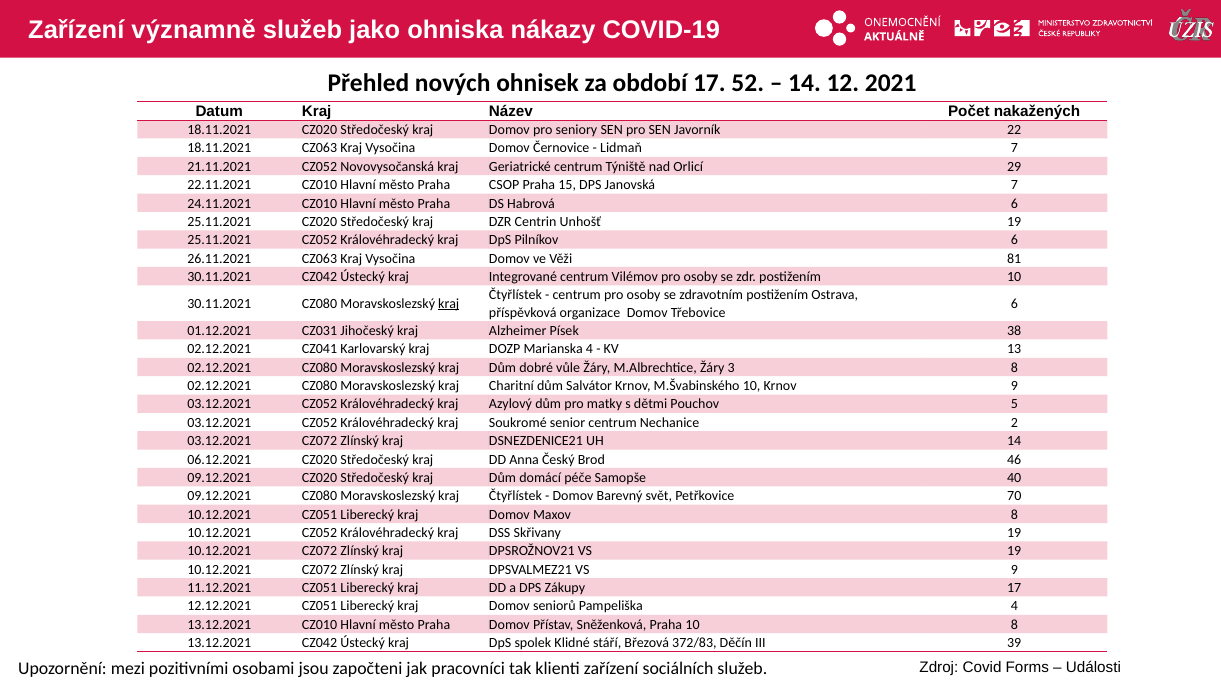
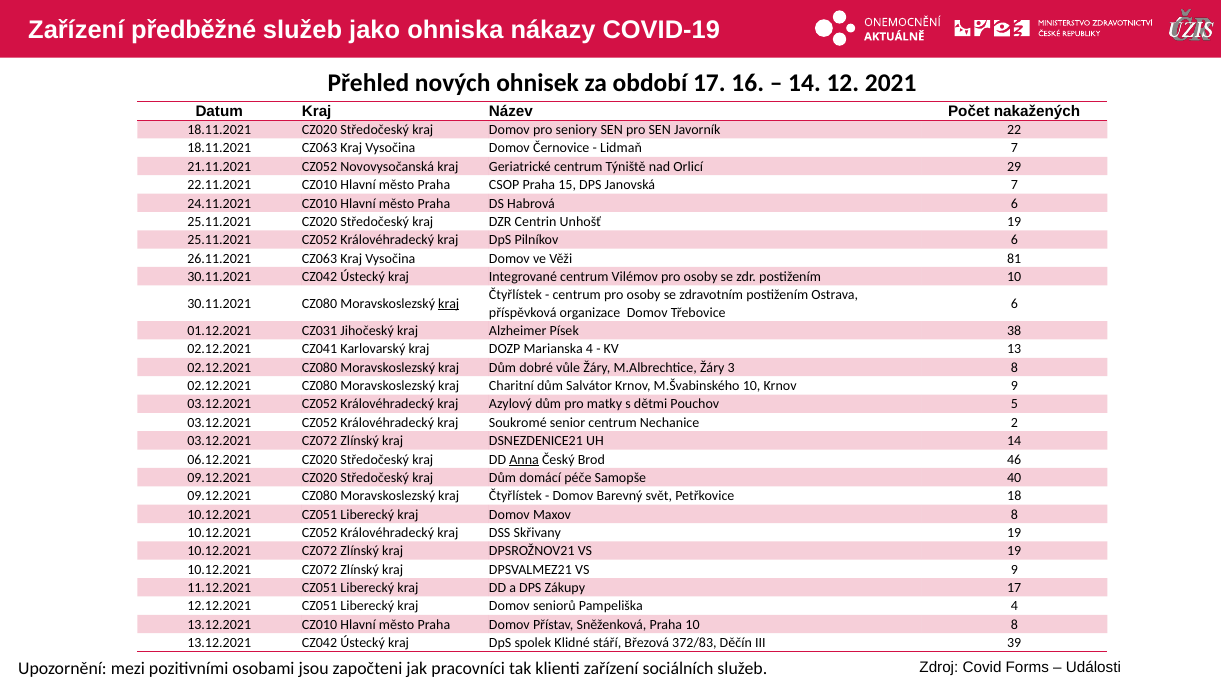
významně: významně -> předběžné (194, 30)
52: 52 -> 16 (748, 83)
Anna underline: none -> present (524, 459)
70: 70 -> 18 (1014, 496)
